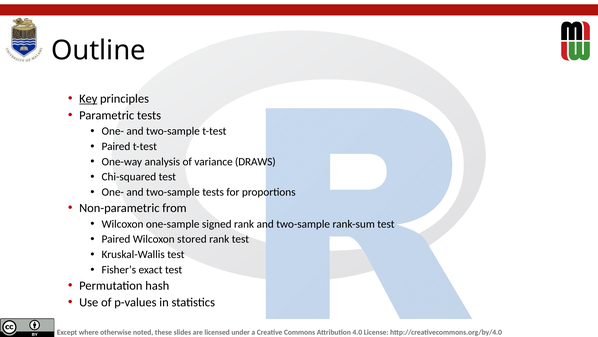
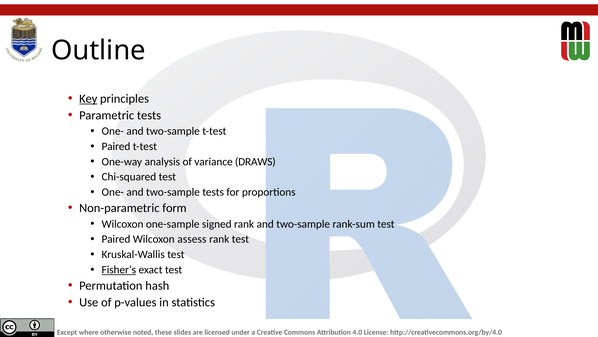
from: from -> form (174, 208)
stored: stored -> assess (192, 239)
Fisher’s underline: none -> present (119, 269)
